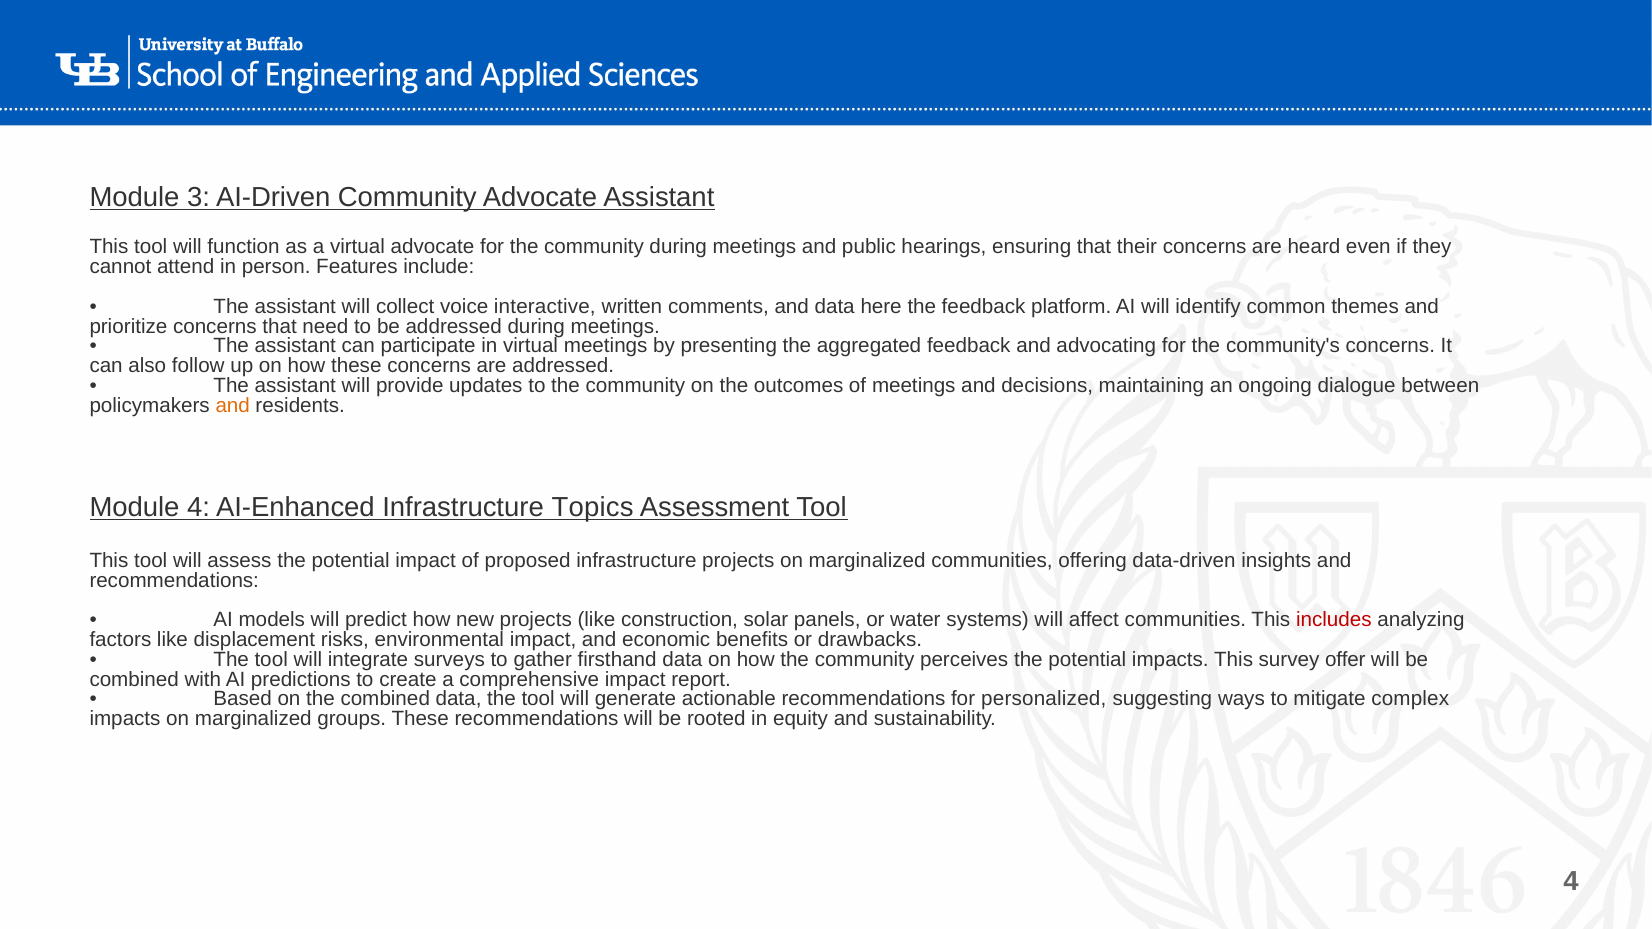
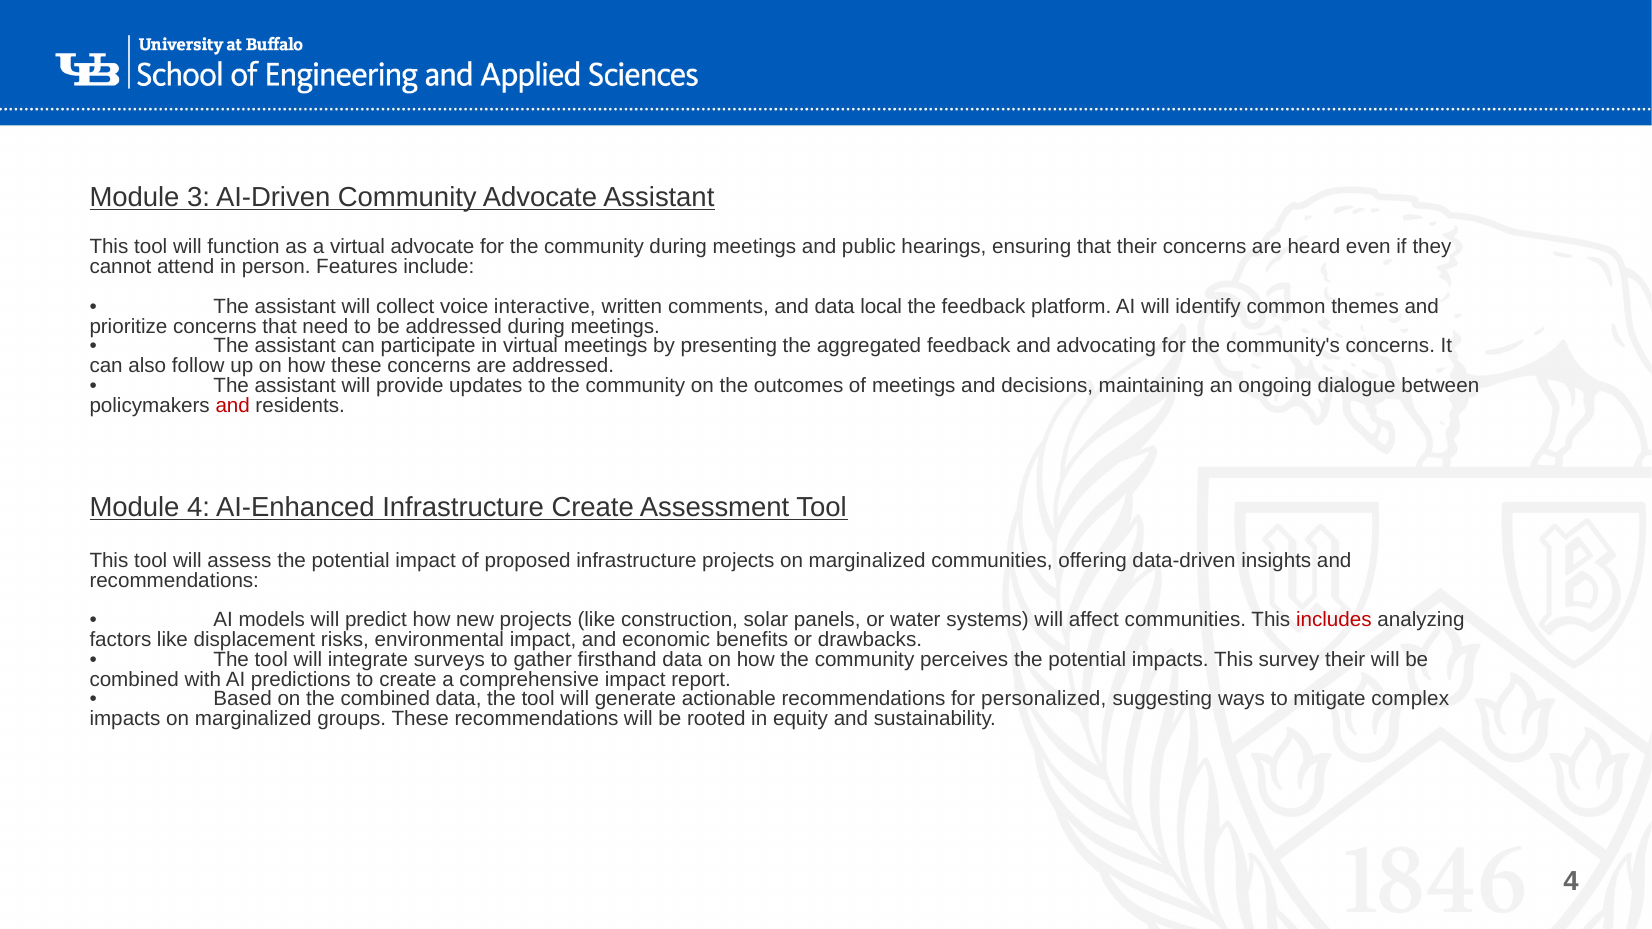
here: here -> local (881, 306)
and colour: orange -> red (233, 406)
Infrastructure Topics: Topics -> Create (593, 508)
survey offer: offer -> their (1345, 660)
